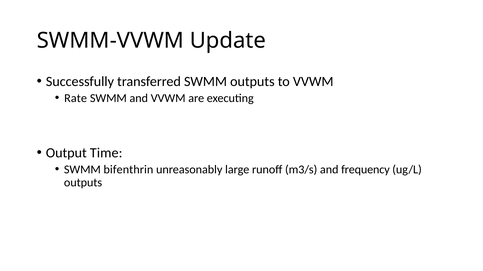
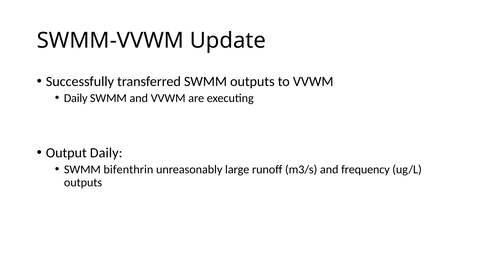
Rate: Rate -> Daily (76, 98)
Output Time: Time -> Daily (106, 153)
